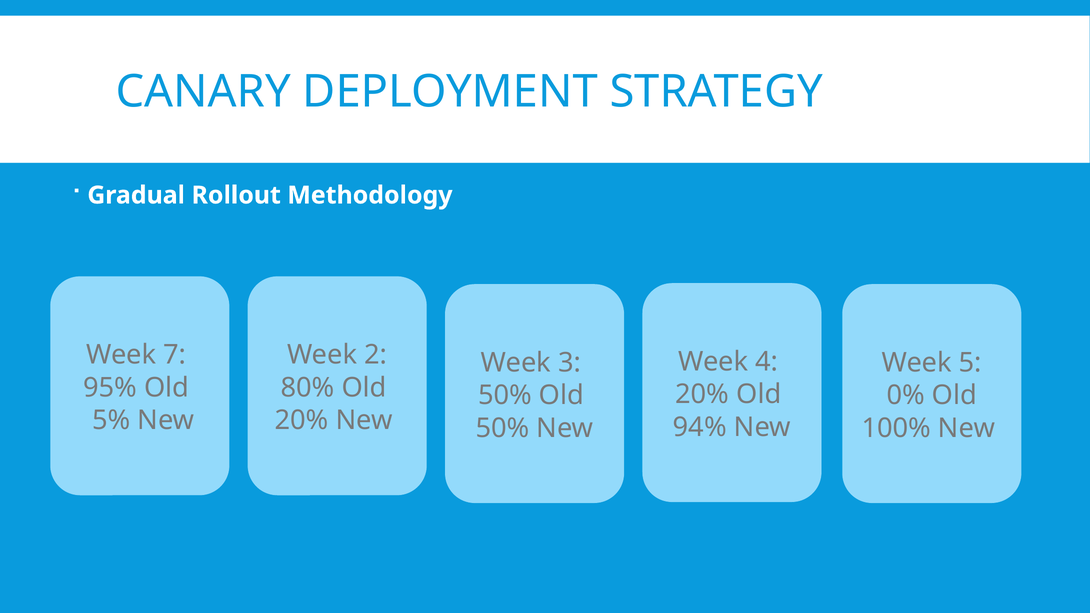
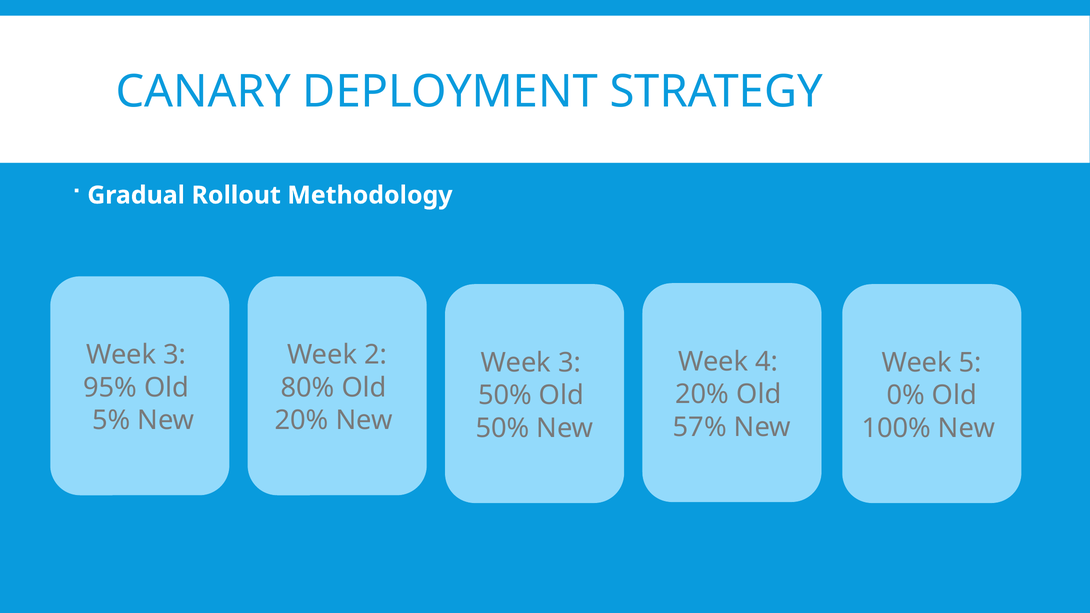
7: 7 -> 3 (175, 355)
94%: 94% -> 57% (700, 427)
